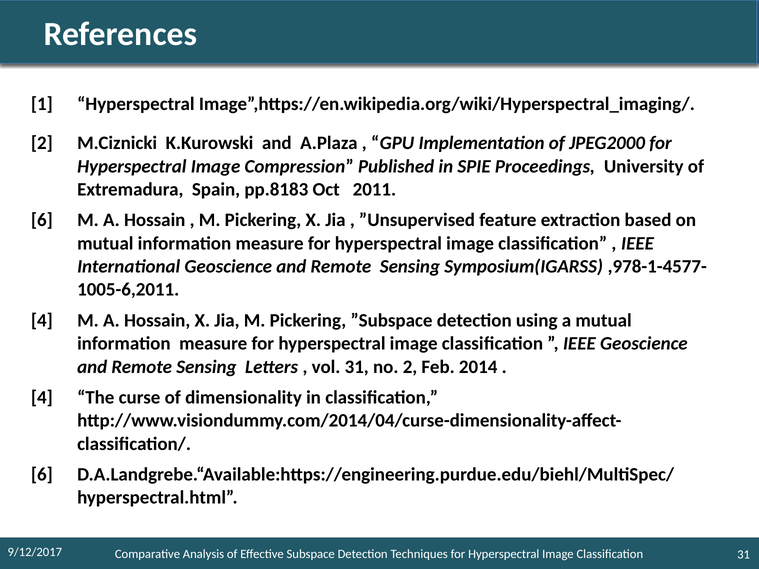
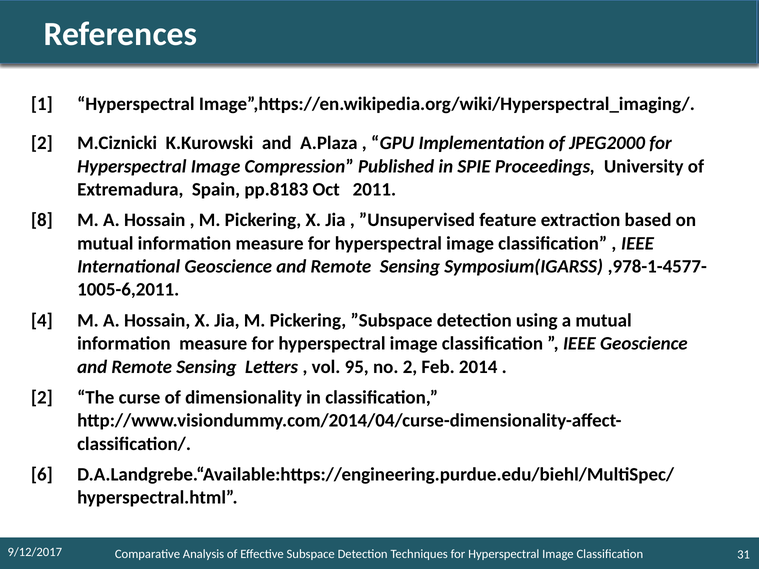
6: 6 -> 8 (42, 220)
vol 31: 31 -> 95 (357, 367)
4: 4 -> 2 (42, 398)
